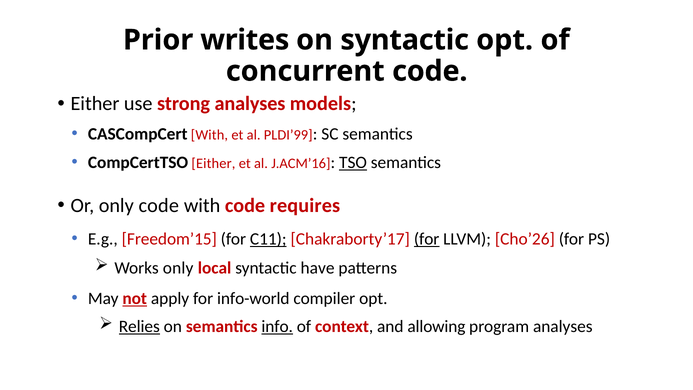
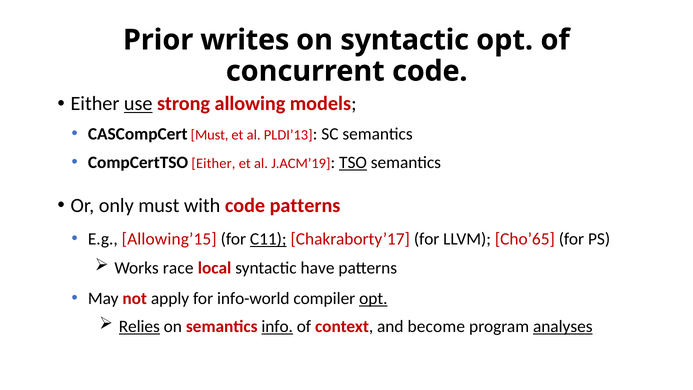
use underline: none -> present (138, 104)
strong analyses: analyses -> allowing (250, 104)
CASCompCert With: With -> Must (210, 135)
PLDI’99: PLDI’99 -> PLDI’13 (288, 135)
J.ACM’16: J.ACM’16 -> J.ACM’19 (301, 163)
only code: code -> must (159, 205)
code requires: requires -> patterns (305, 205)
Freedom’15: Freedom’15 -> Allowing’15 (169, 239)
for underline: present -> none (427, 239)
Cho’26: Cho’26 -> Cho’65 (525, 239)
Works only: only -> race (178, 268)
not underline: present -> none (135, 298)
opt underline: none -> present (373, 298)
allowing: allowing -> become (436, 326)
analyses underline: none -> present (563, 326)
